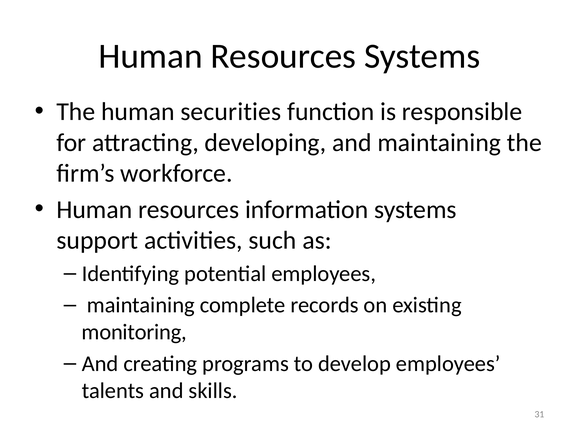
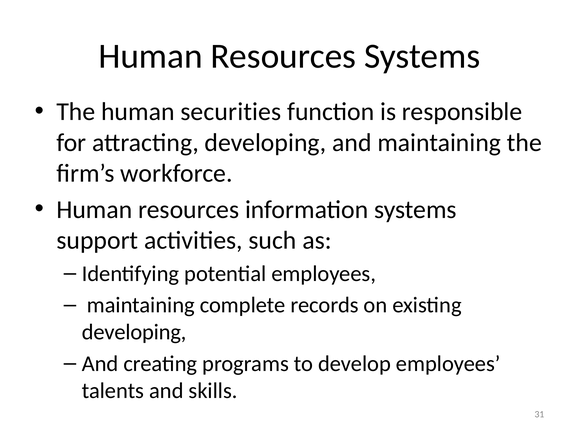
monitoring: monitoring -> developing (134, 332)
